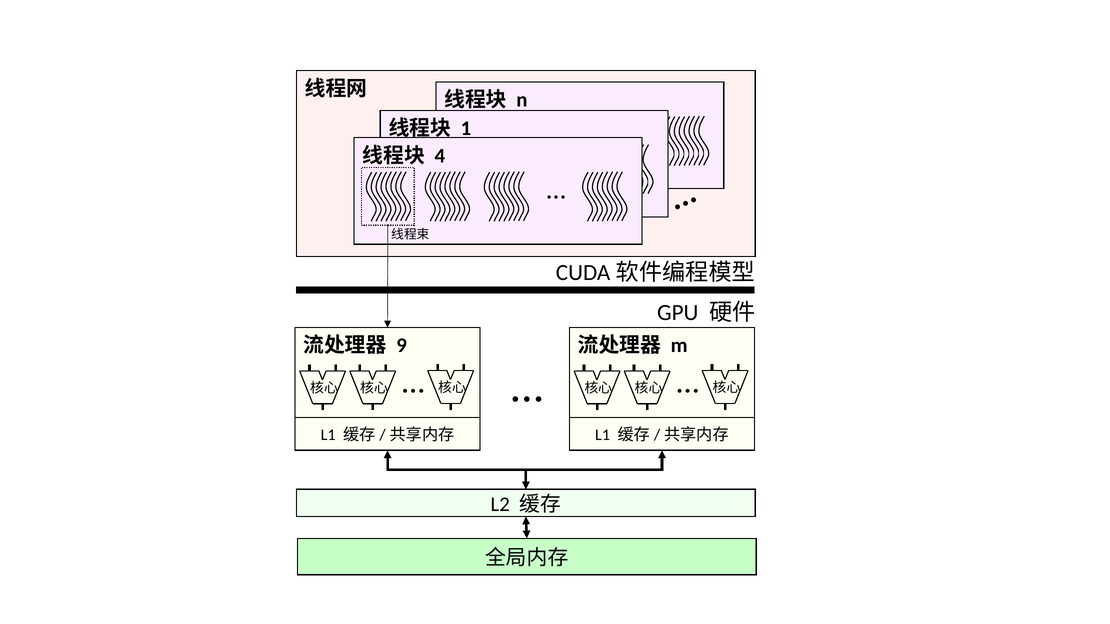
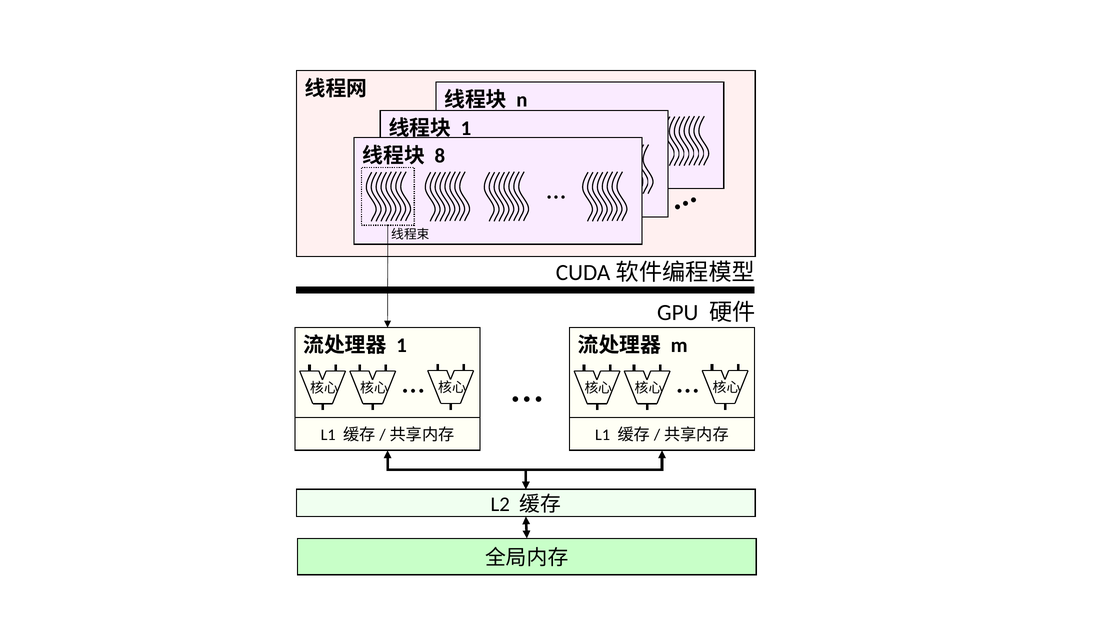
4: 4 -> 8 (440, 156)
9: 9 -> 1 (402, 346)
